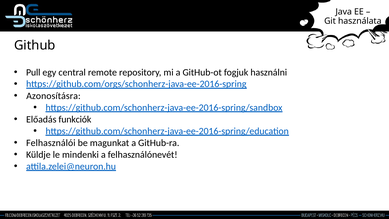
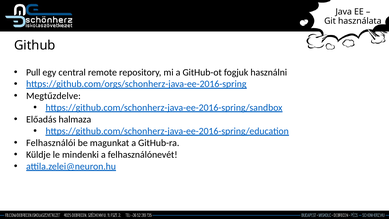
Azonosításra: Azonosításra -> Megtűzdelve (53, 96)
funkciók: funkciók -> halmaza (75, 119)
